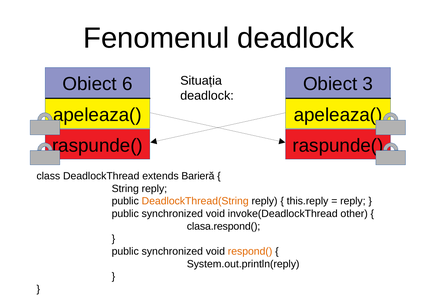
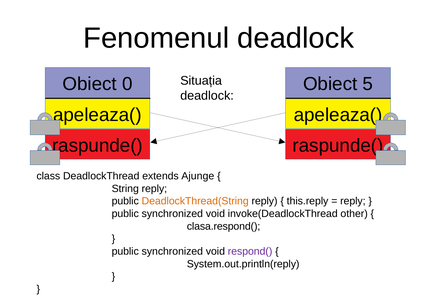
6: 6 -> 0 (127, 84)
3: 3 -> 5 (368, 84)
Barieră: Barieră -> Ajunge (198, 176)
respond( colour: orange -> purple (250, 251)
